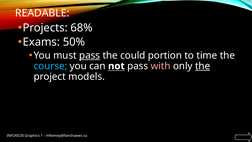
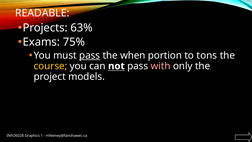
68%: 68% -> 63% (82, 28)
50%: 50% -> 75% (74, 42)
could: could -> when (133, 55)
time: time -> tons (207, 55)
course colour: light blue -> yellow (50, 66)
the underline: present -> none (203, 66)
